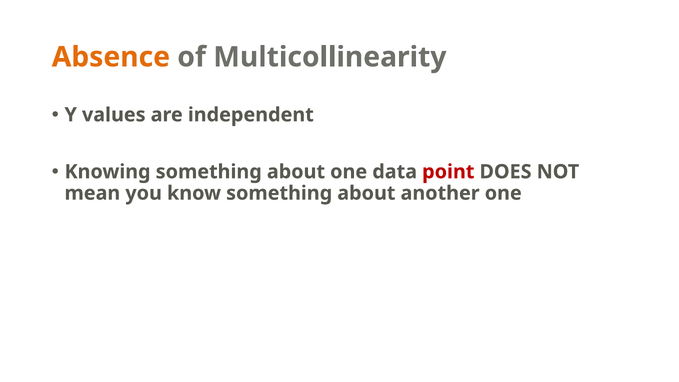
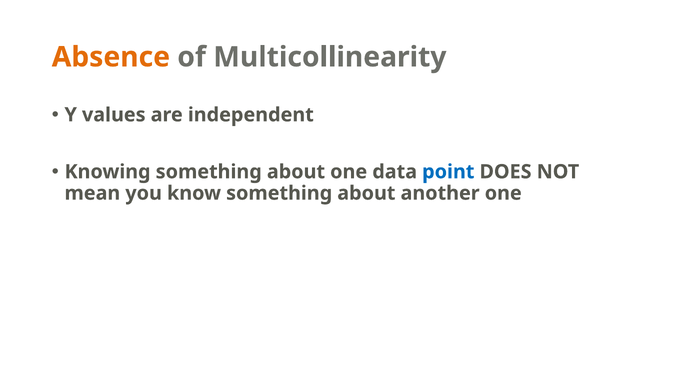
point colour: red -> blue (448, 172)
